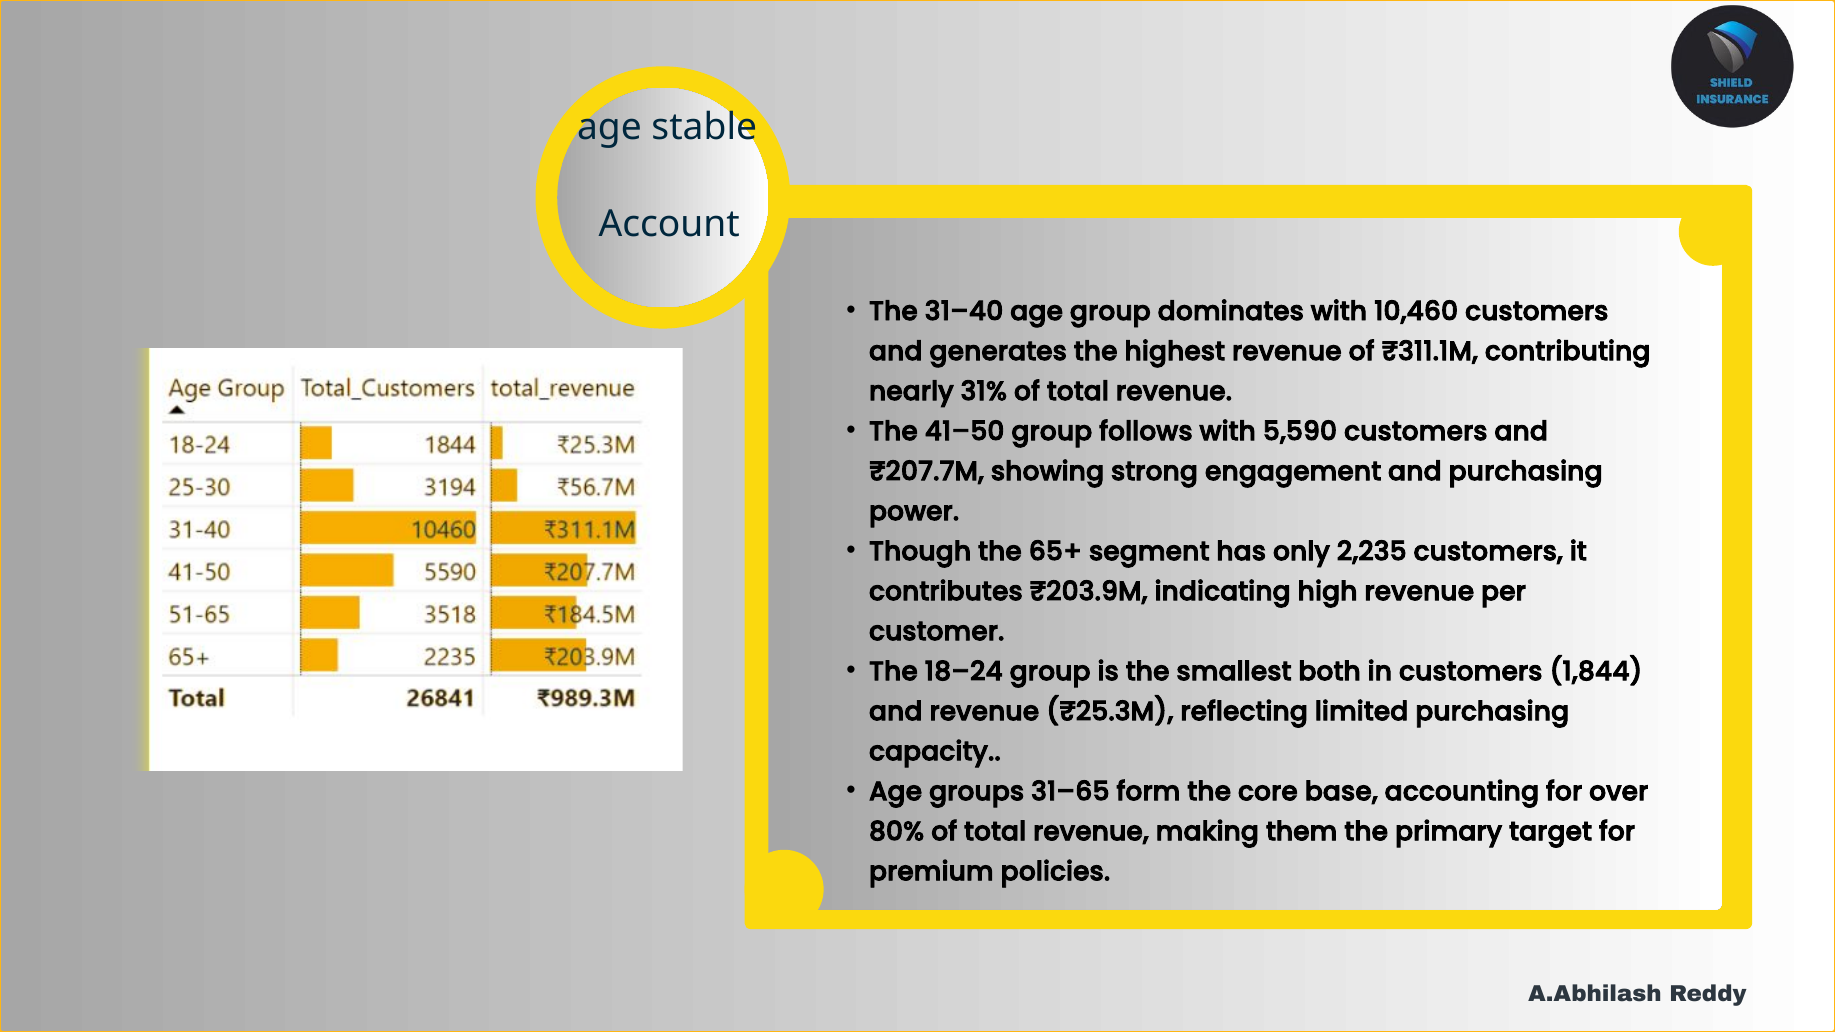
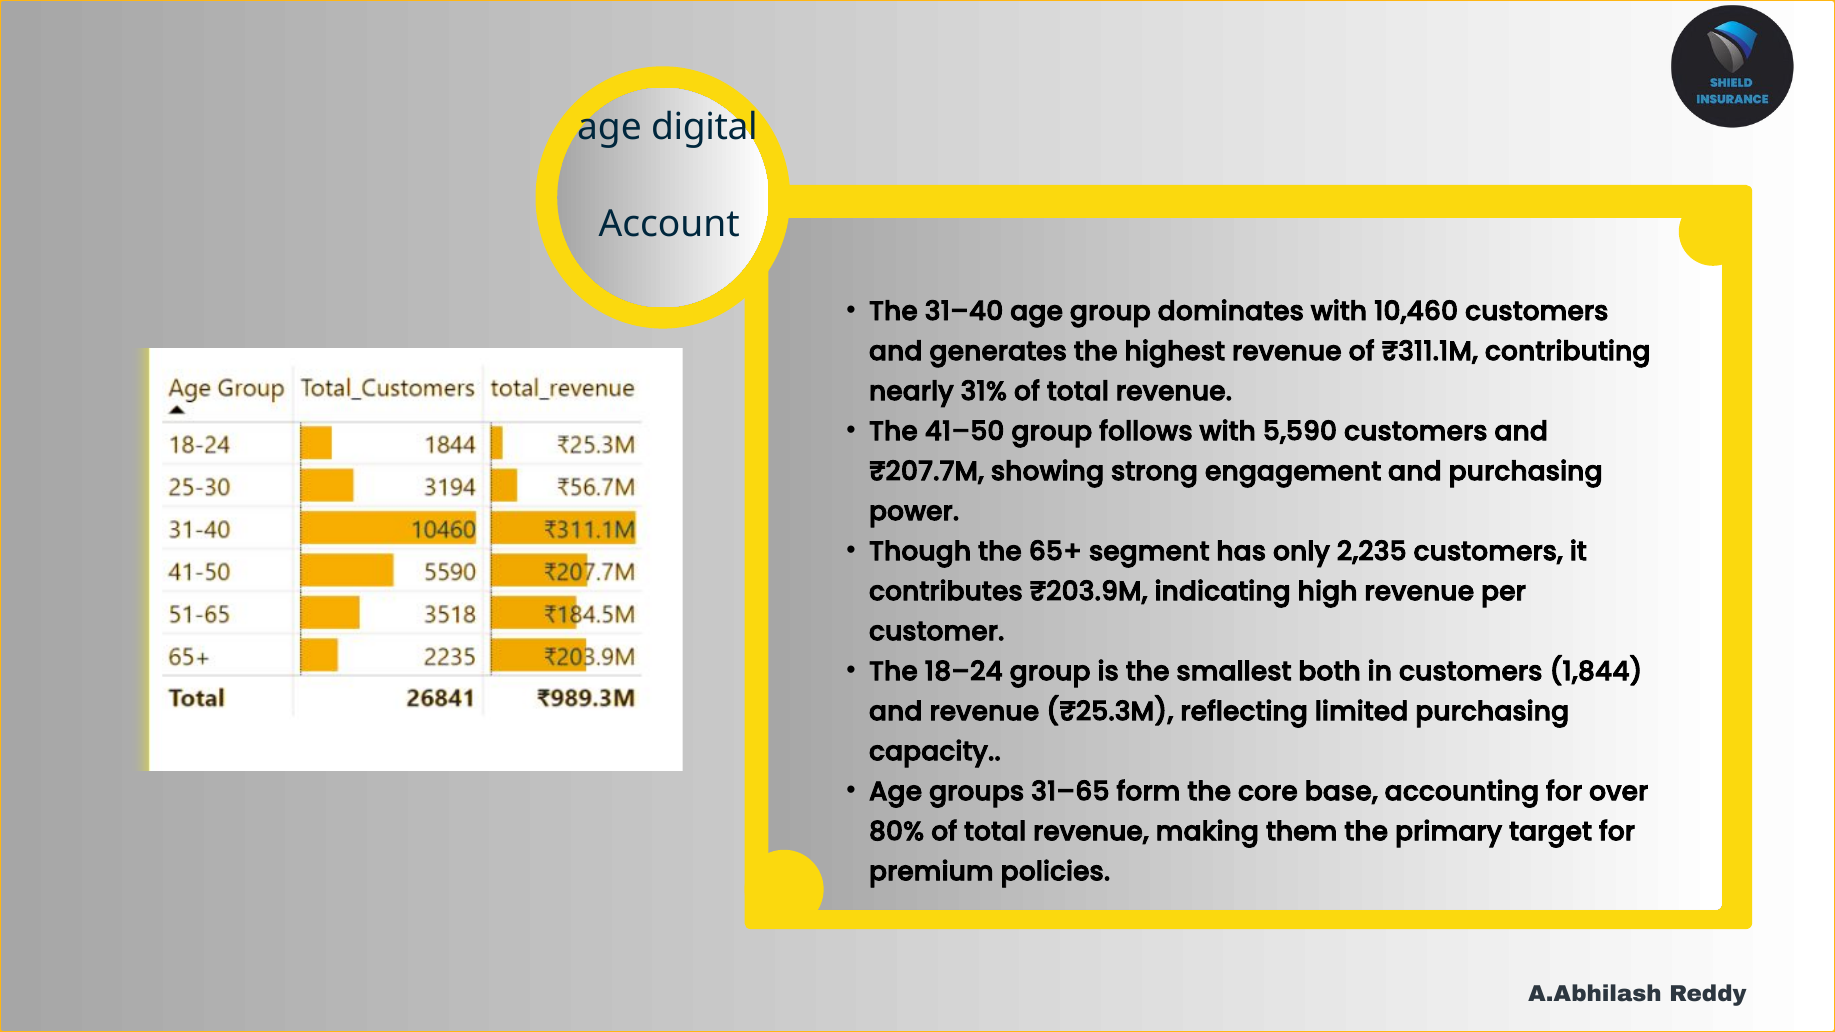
stable: stable -> digital (704, 127)
